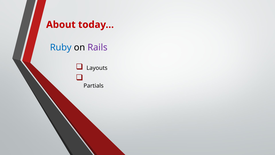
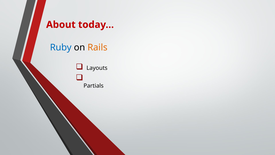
Rails colour: purple -> orange (97, 47)
